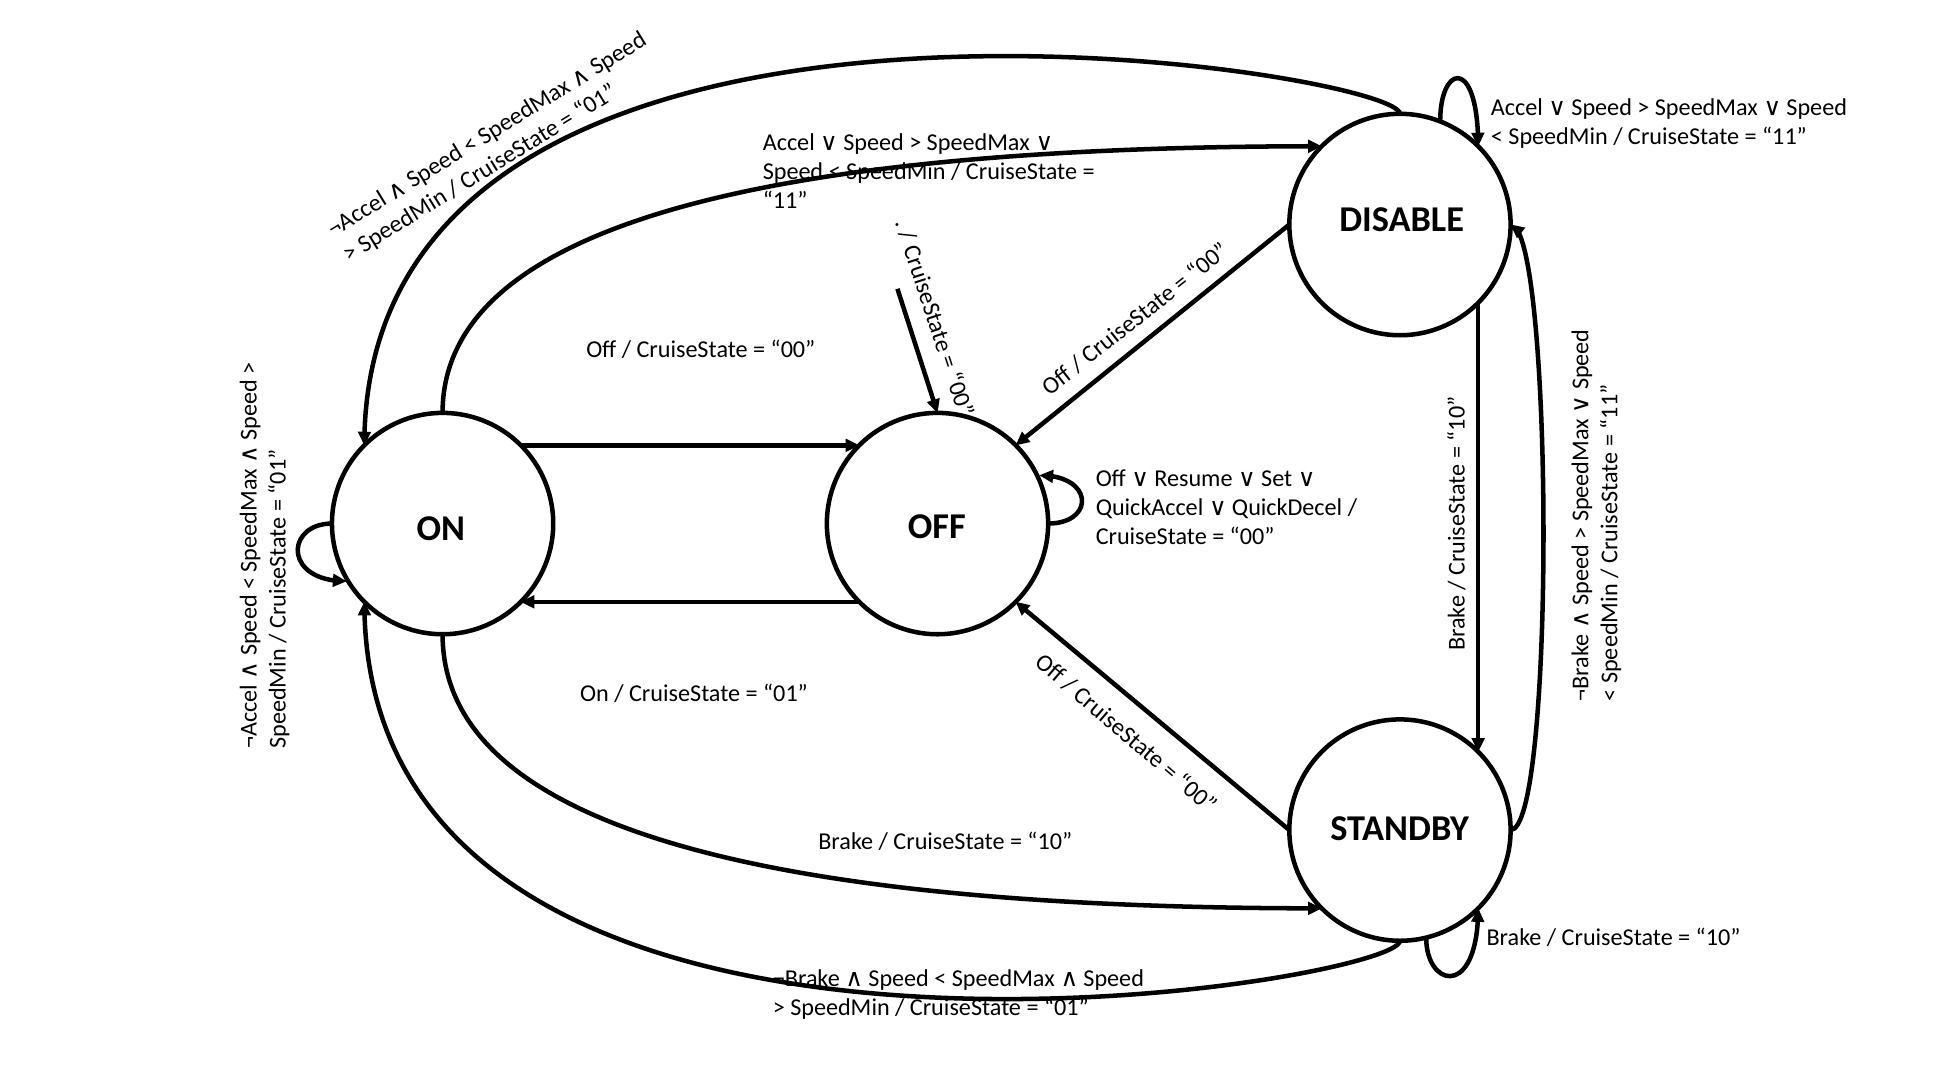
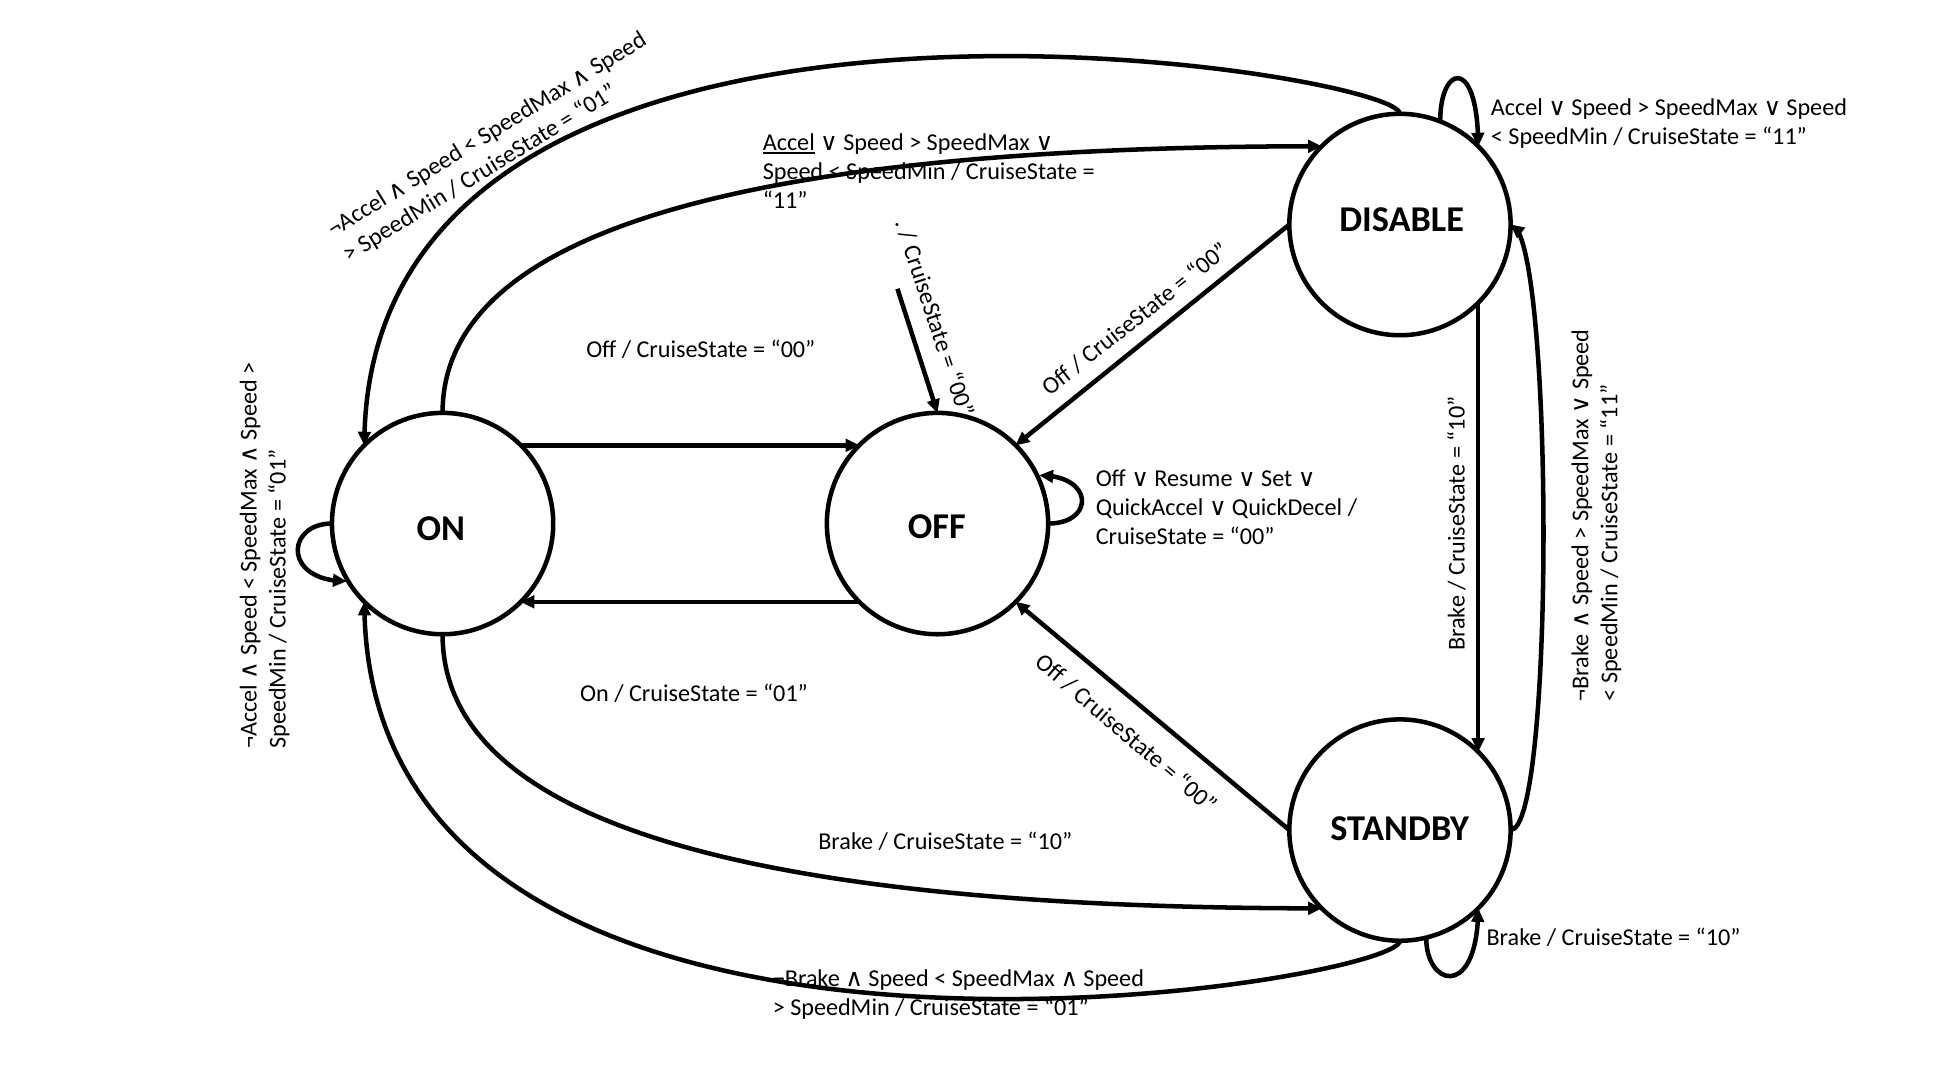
Accel underline: none -> present (789, 142)
